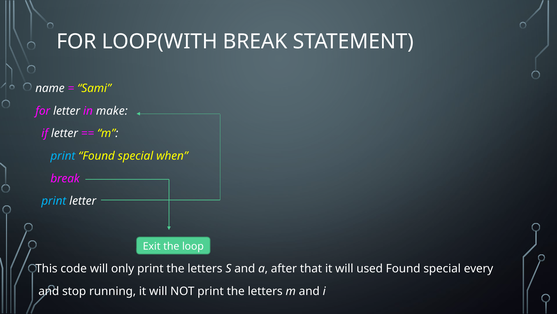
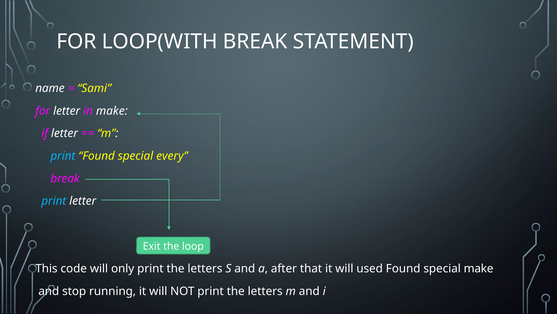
when: when -> every (172, 156)
special every: every -> make (479, 268)
